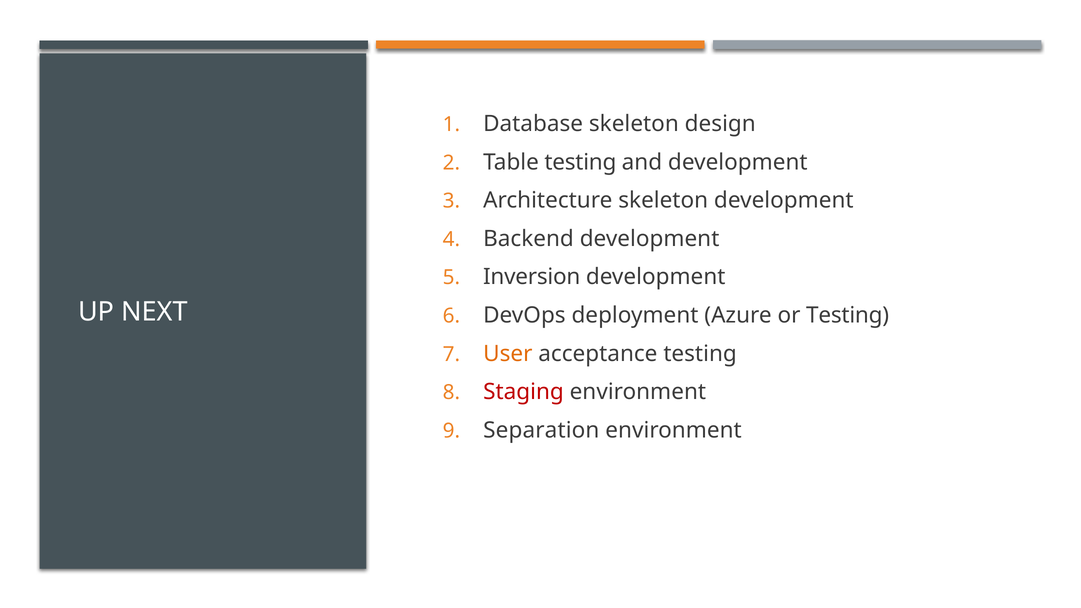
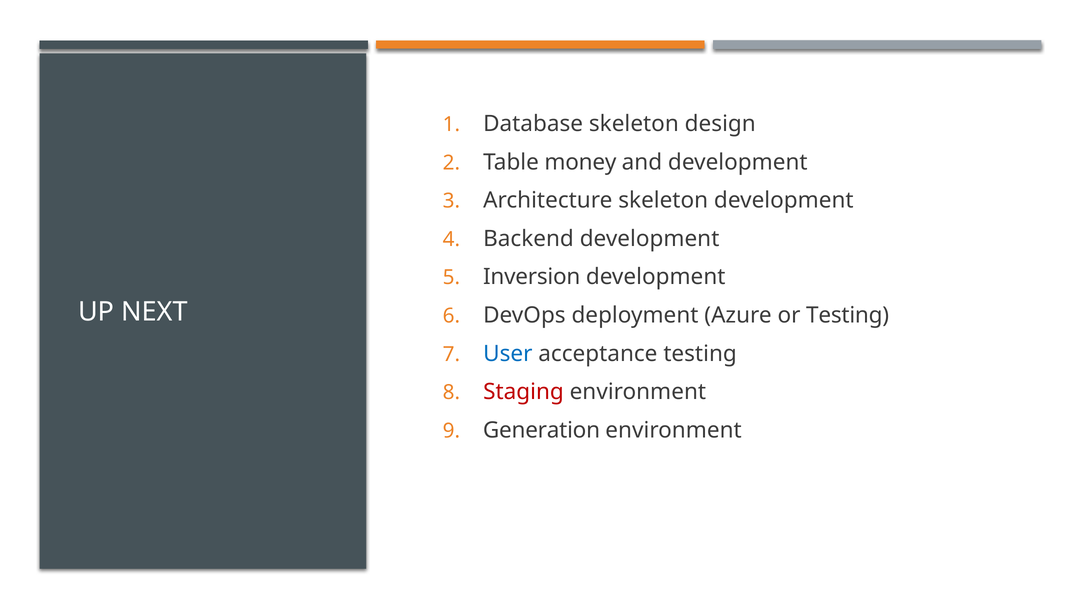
Table testing: testing -> money (580, 162)
User colour: orange -> blue (508, 354)
Separation: Separation -> Generation (541, 430)
